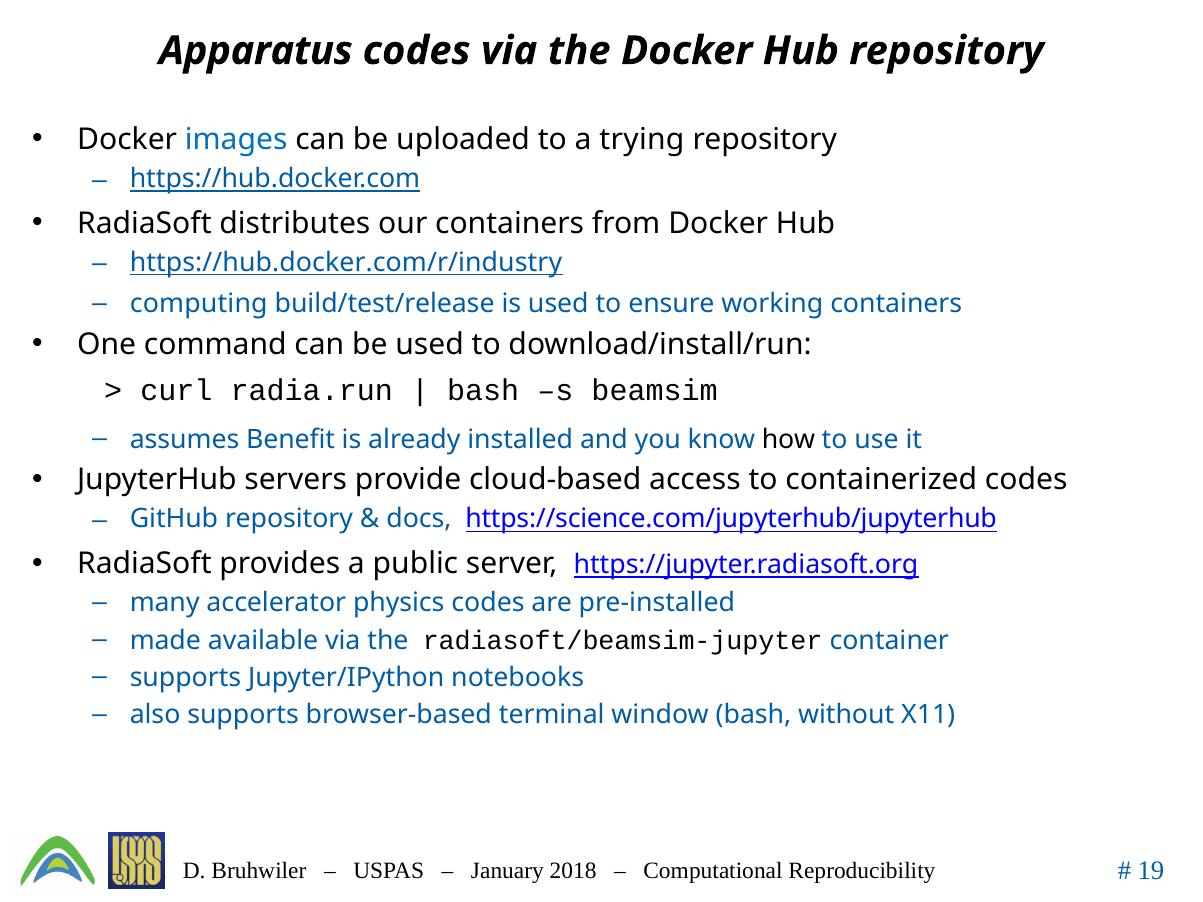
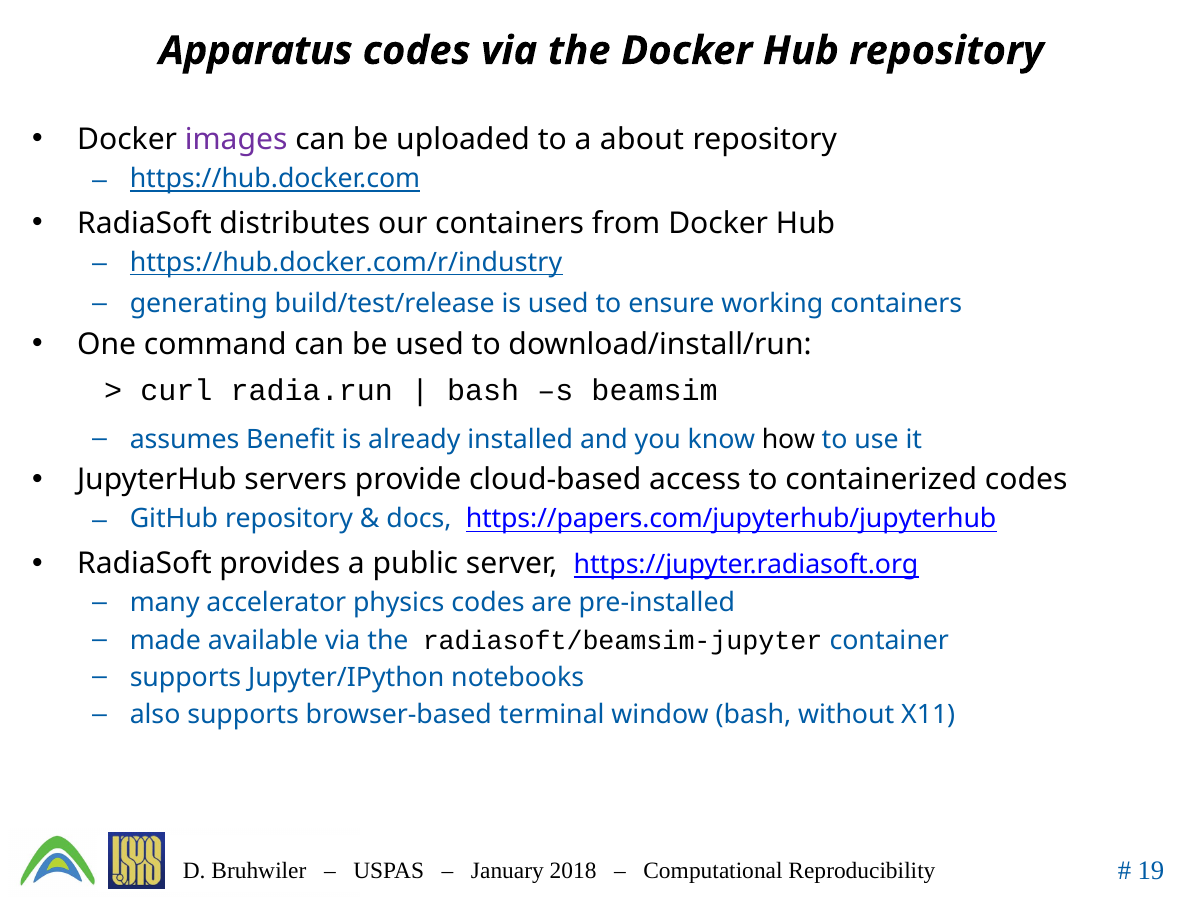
images colour: blue -> purple (236, 140)
trying: trying -> about (642, 140)
computing: computing -> generating (199, 304)
https://science.com/jupyterhub/jupyterhub: https://science.com/jupyterhub/jupyterhub -> https://papers.com/jupyterhub/jupyterhub (731, 519)
